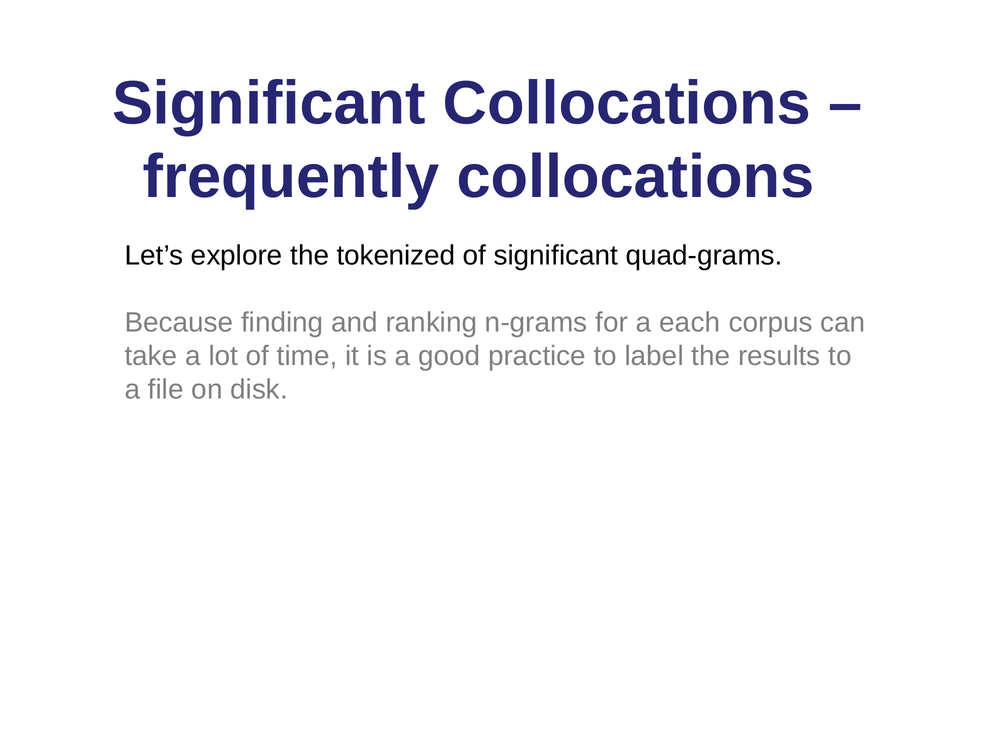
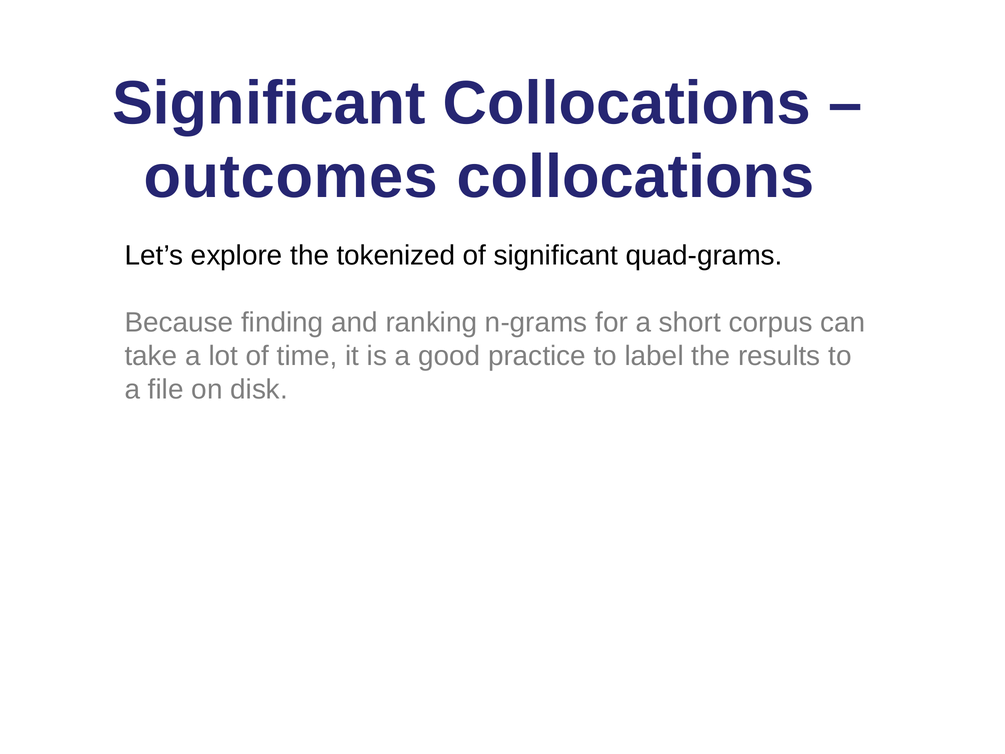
frequently: frequently -> outcomes (291, 177)
each: each -> short (690, 323)
